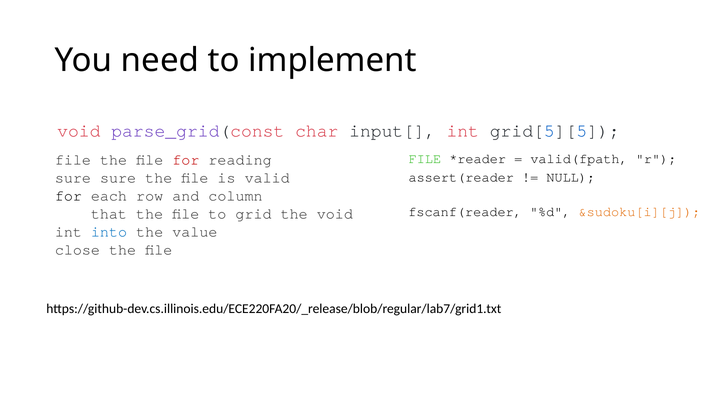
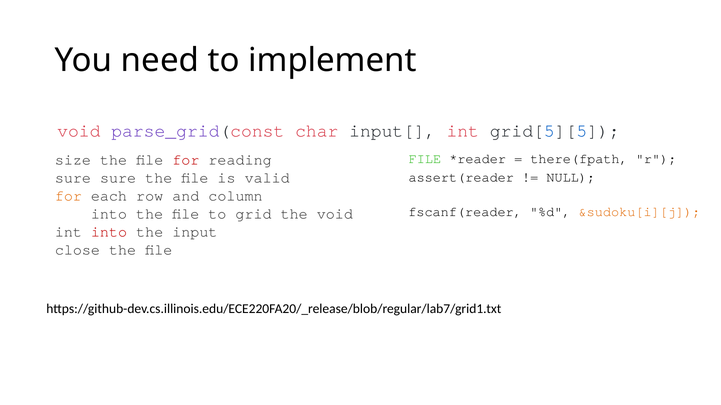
valid(fpath: valid(fpath -> there(fpath (579, 159)
file: file -> size (73, 160)
for colour: black -> orange (68, 196)
that: that -> into (109, 214)
into colour: blue -> red (109, 232)
value: value -> input (195, 232)
